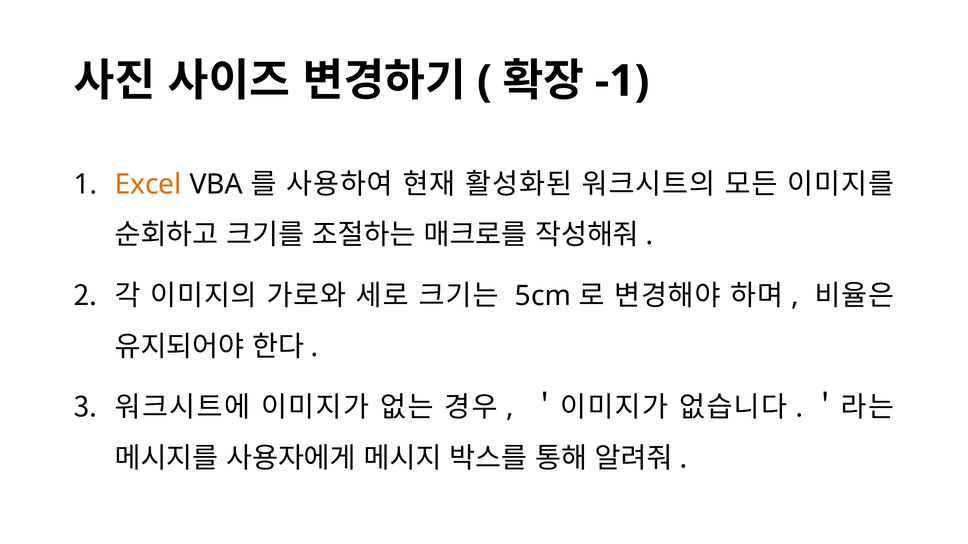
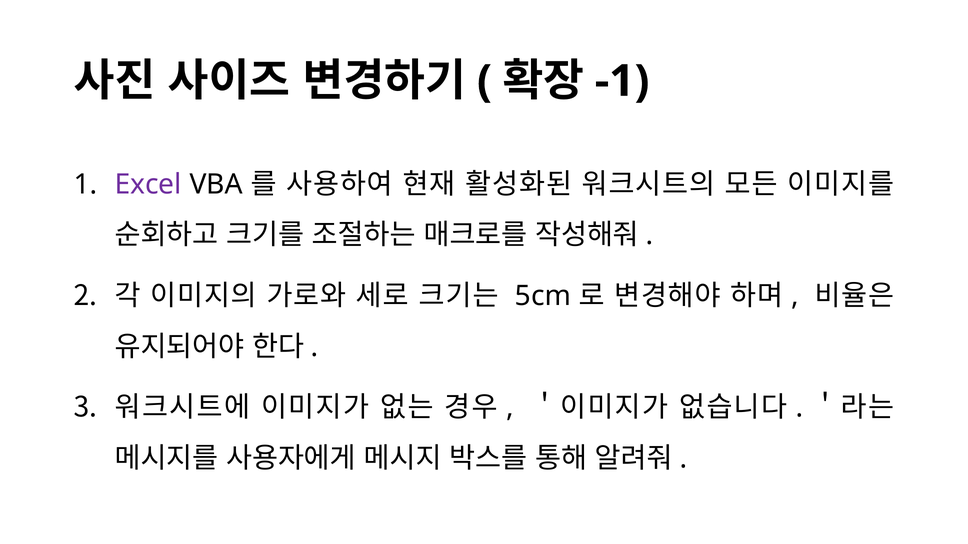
Excel colour: orange -> purple (148, 184)
